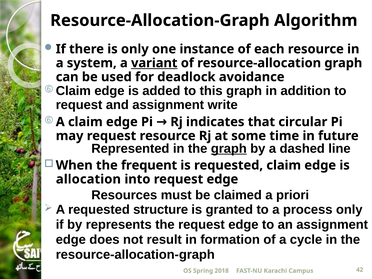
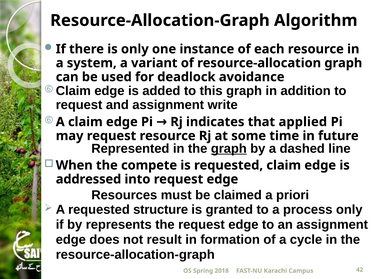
variant underline: present -> none (154, 63)
circular: circular -> applied (303, 122)
frequent: frequent -> compete (149, 165)
allocation: allocation -> addressed (88, 179)
